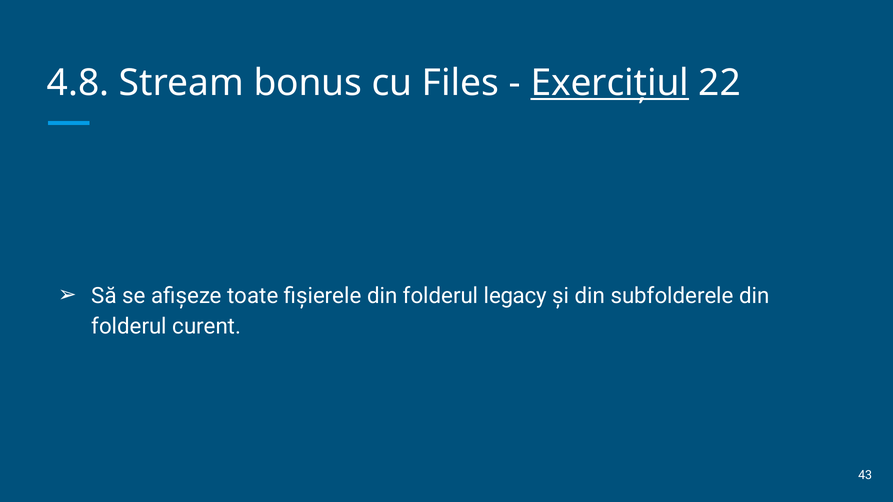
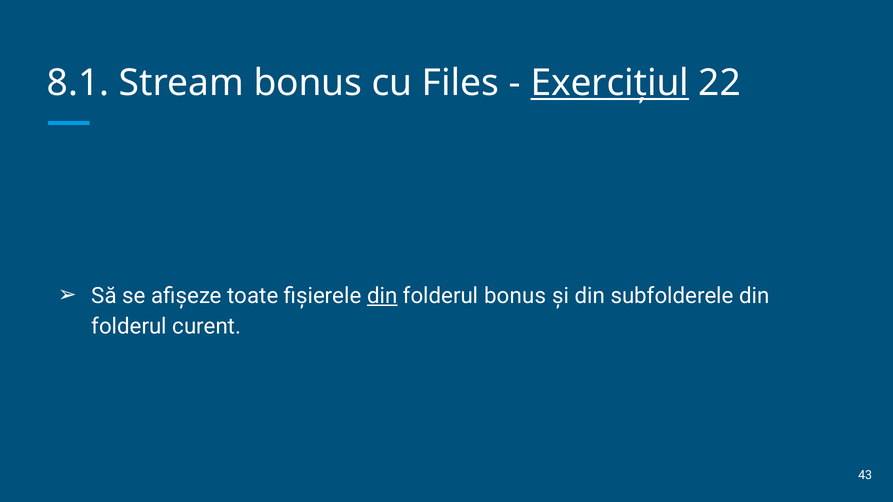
4.8: 4.8 -> 8.1 (78, 83)
din underline: none -> present (382, 296)
folderul legacy: legacy -> bonus (515, 296)
